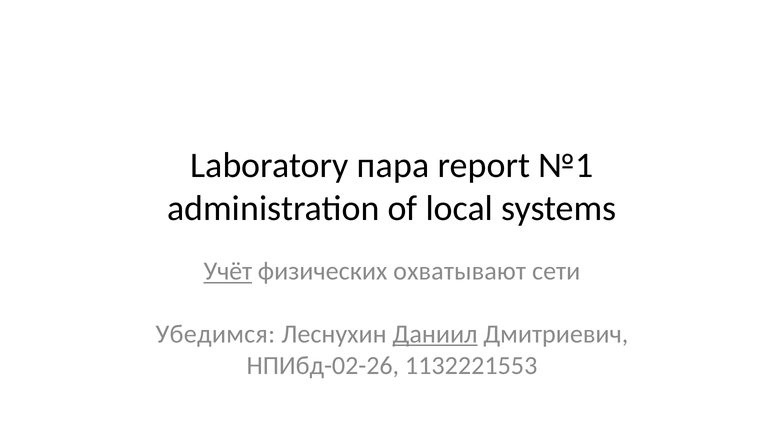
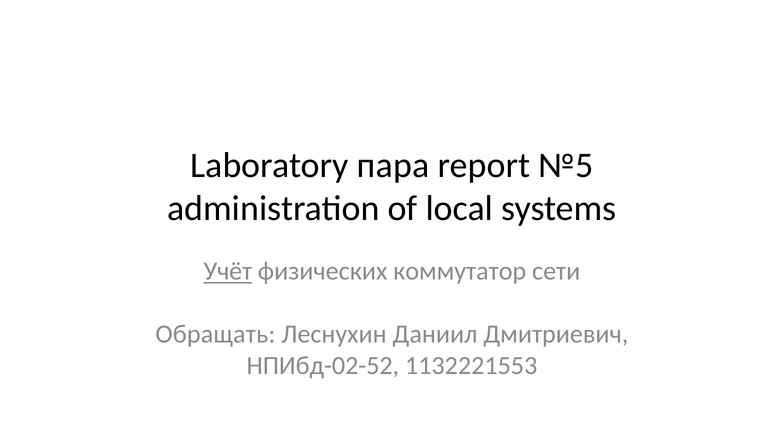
№1: №1 -> №5 (566, 165)
охватывают: охватывают -> коммутатор (460, 271)
Убедимся: Убедимся -> Обращать (215, 334)
Даниил underline: present -> none (435, 334)
НПИбд-02-26: НПИбд-02-26 -> НПИбд-02-52 (323, 365)
